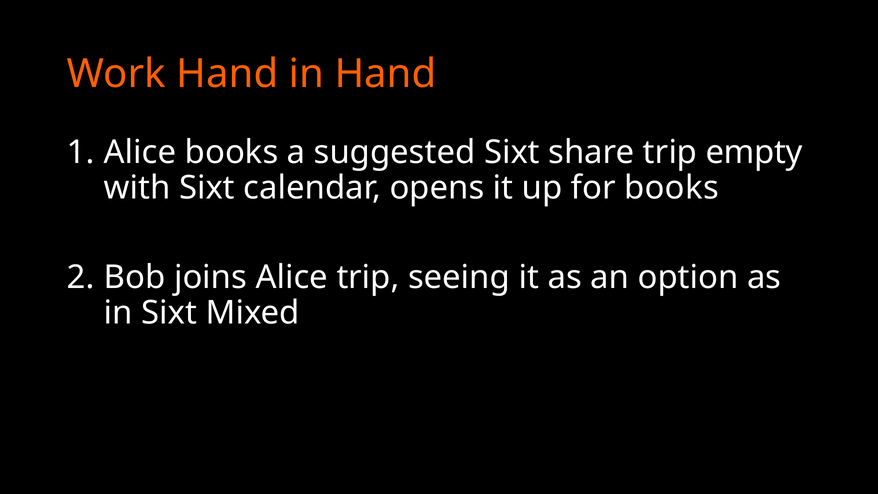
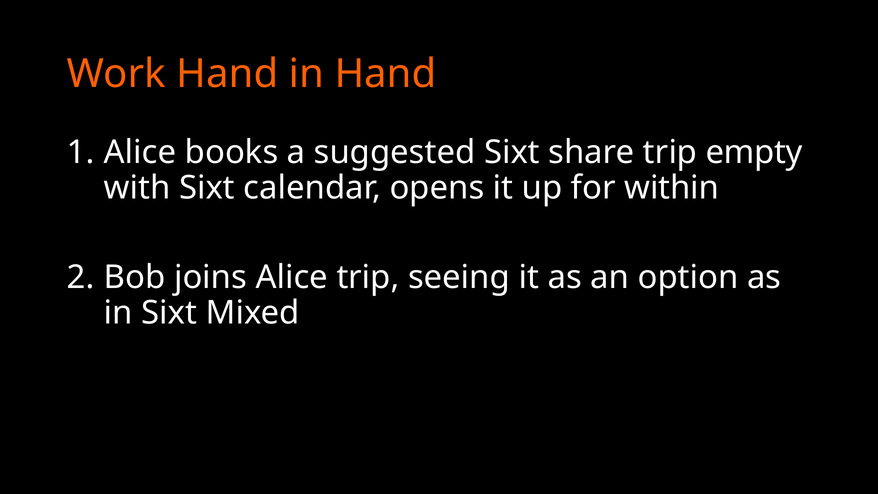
for books: books -> within (672, 188)
